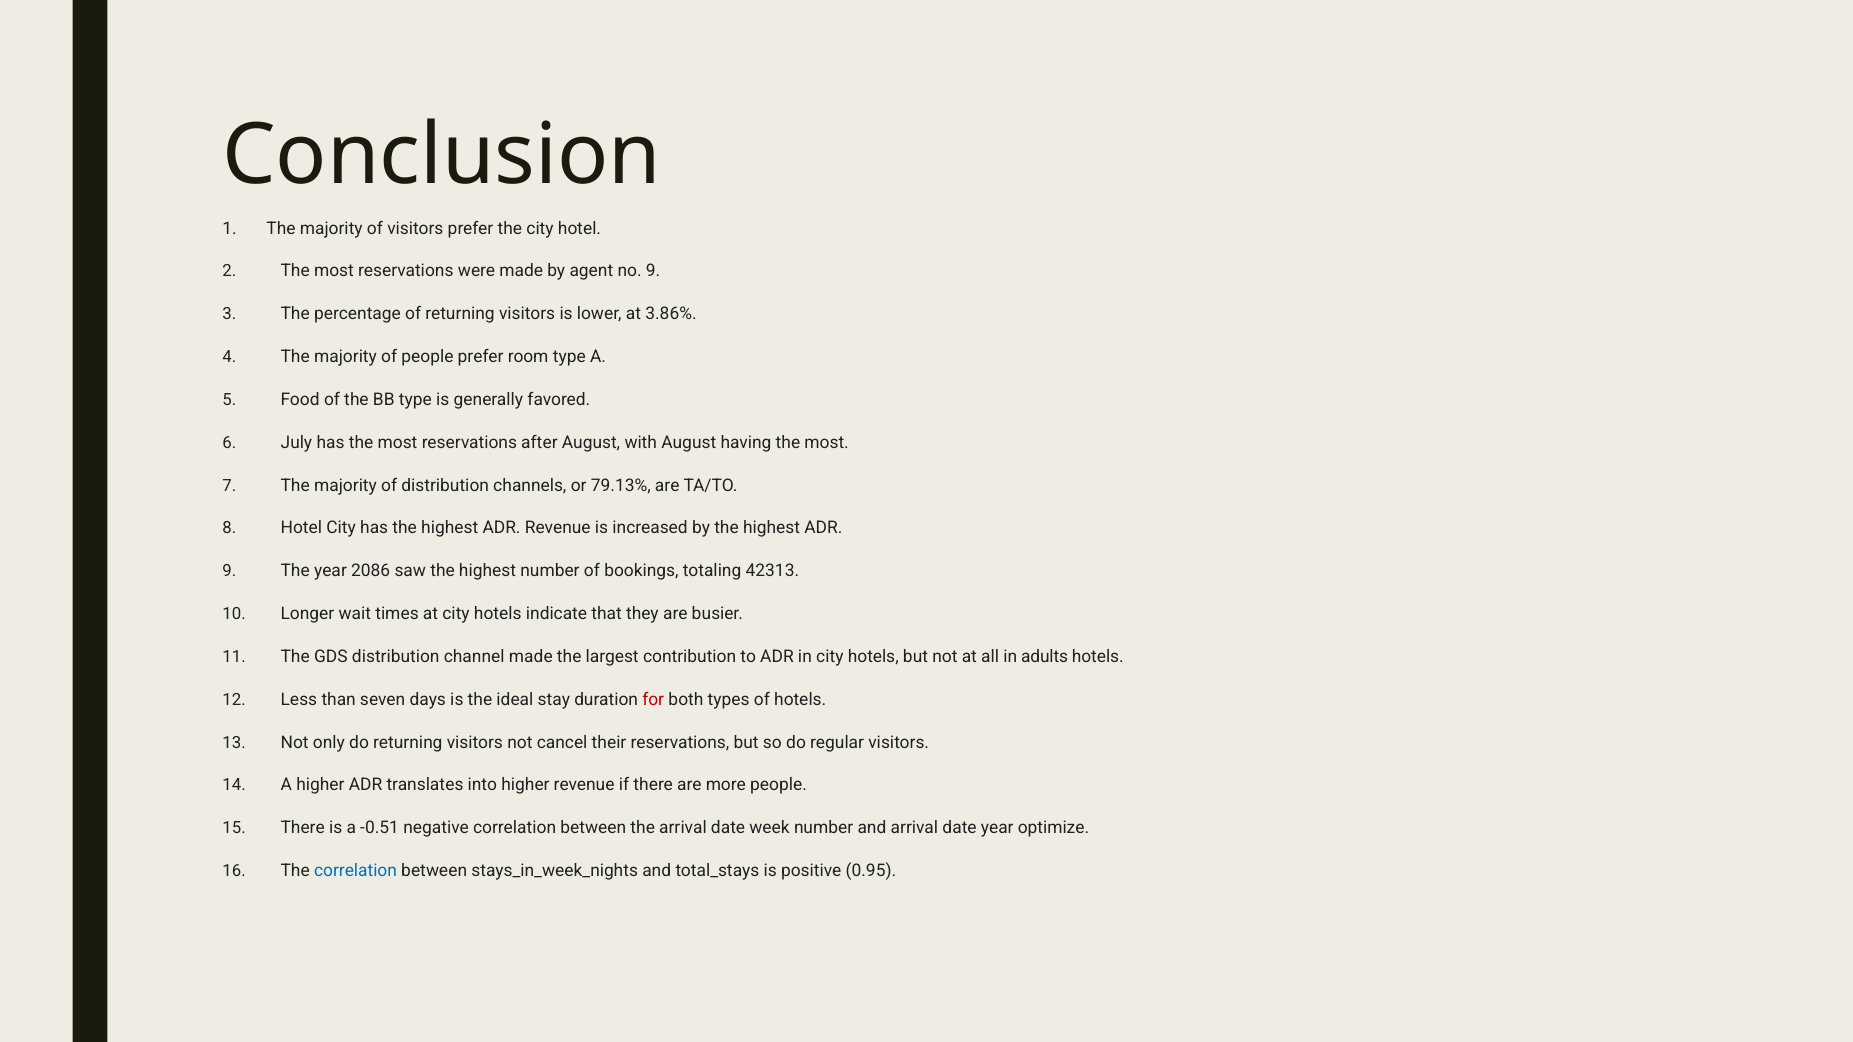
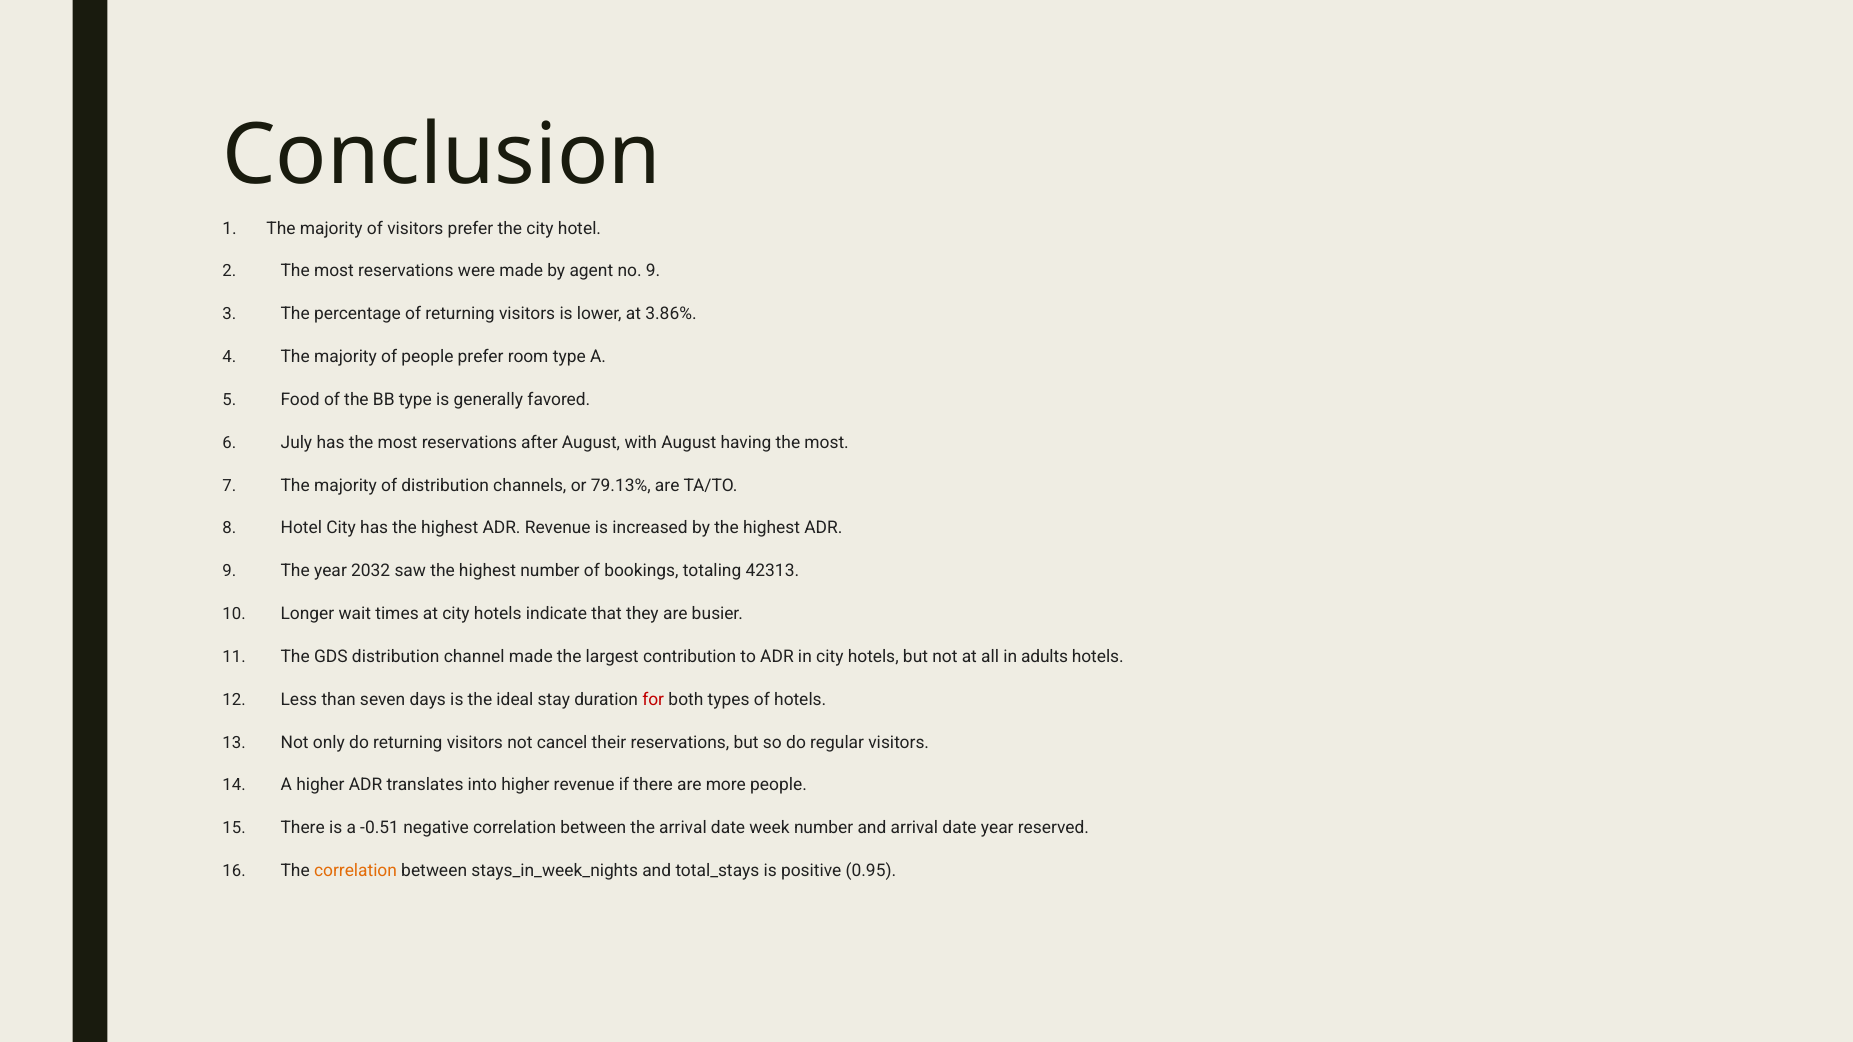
2086: 2086 -> 2032 (371, 571)
optimize: optimize -> reserved (1053, 828)
correlation colour: blue -> orange (356, 871)
